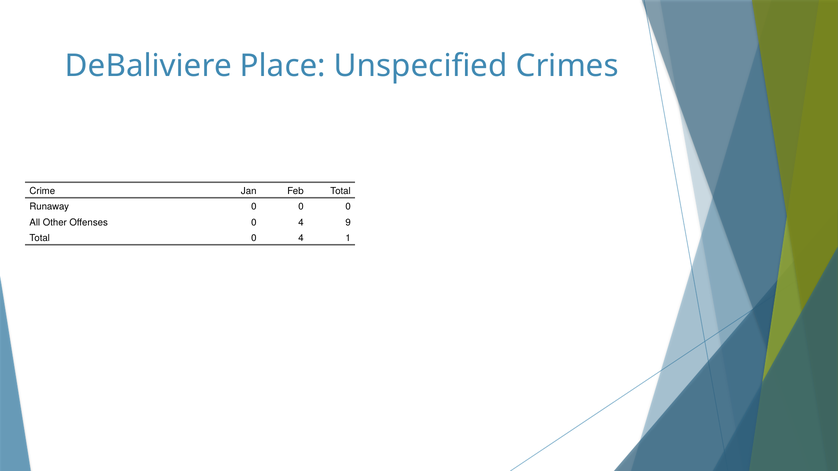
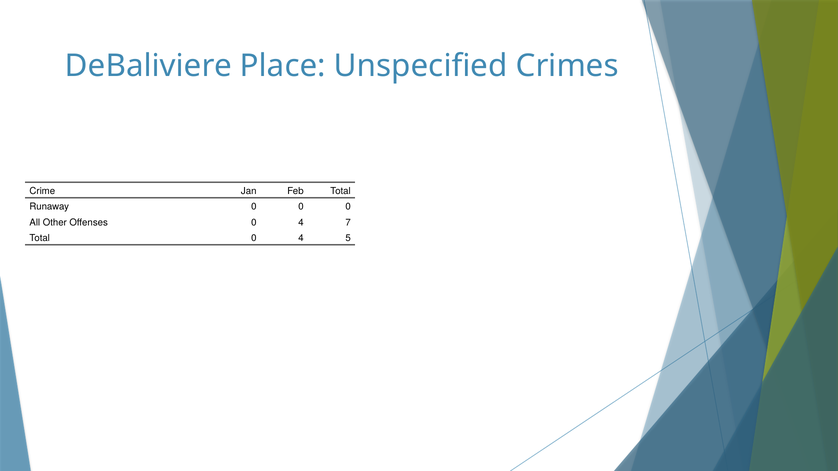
9: 9 -> 7 (348, 223)
1: 1 -> 5 (348, 238)
